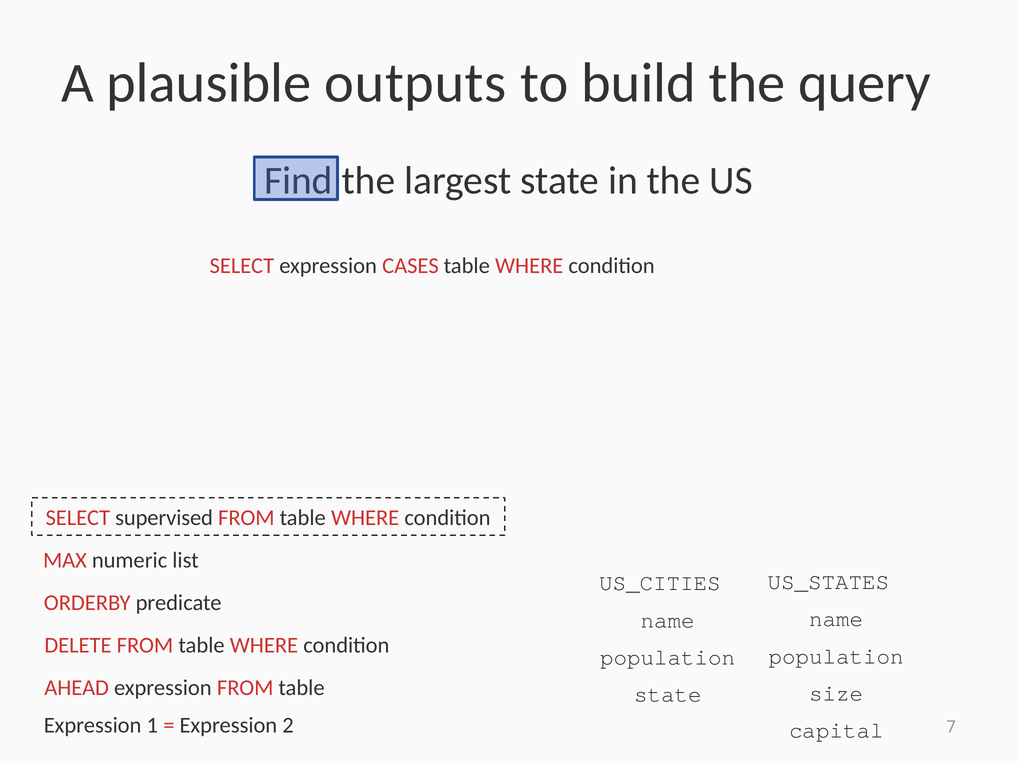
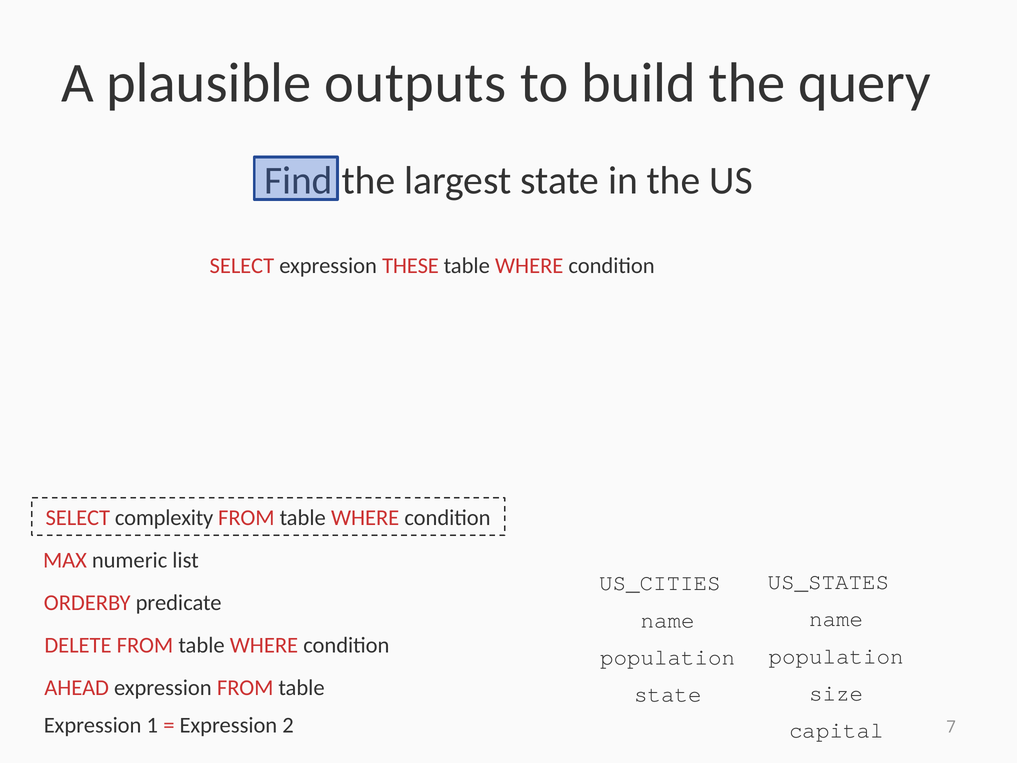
CASES: CASES -> THESE (411, 266)
supervised: supervised -> complexity (164, 518)
